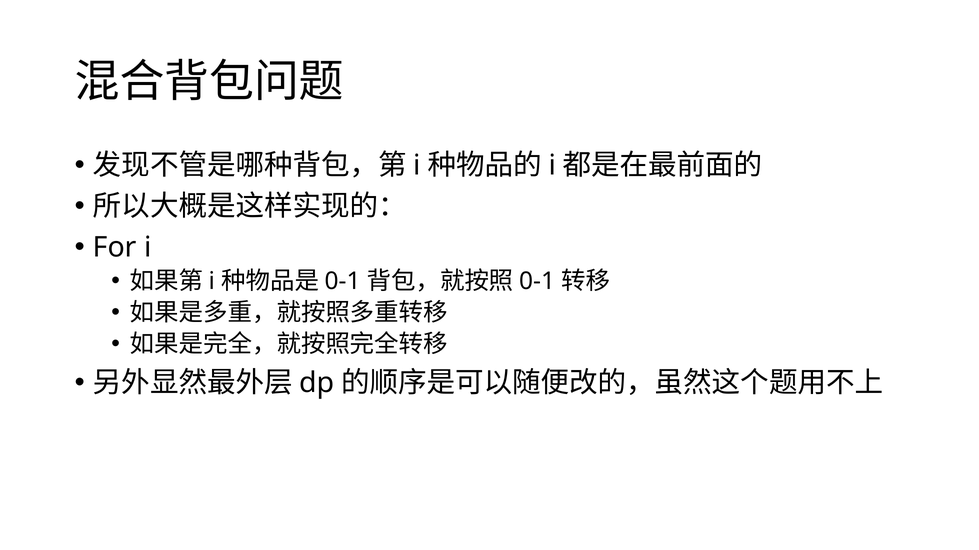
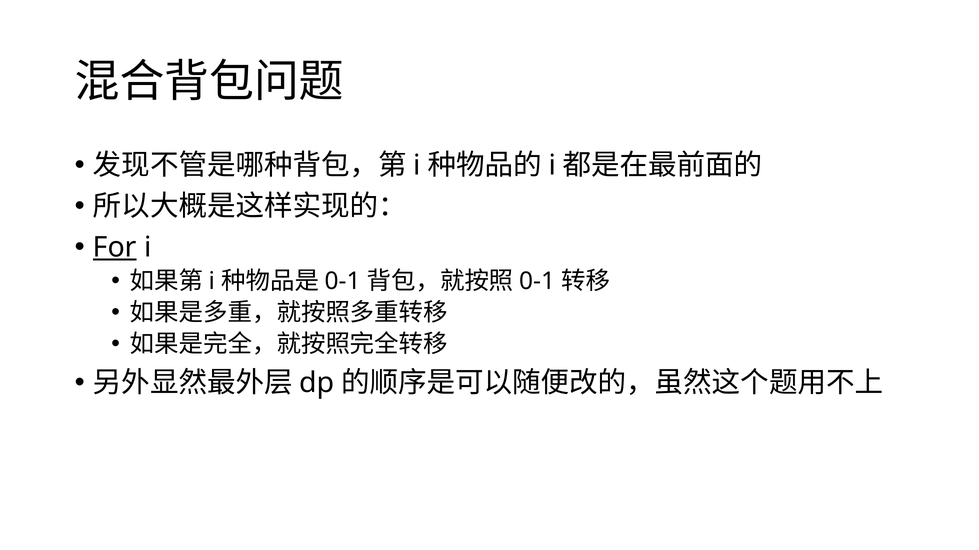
For underline: none -> present (115, 248)
